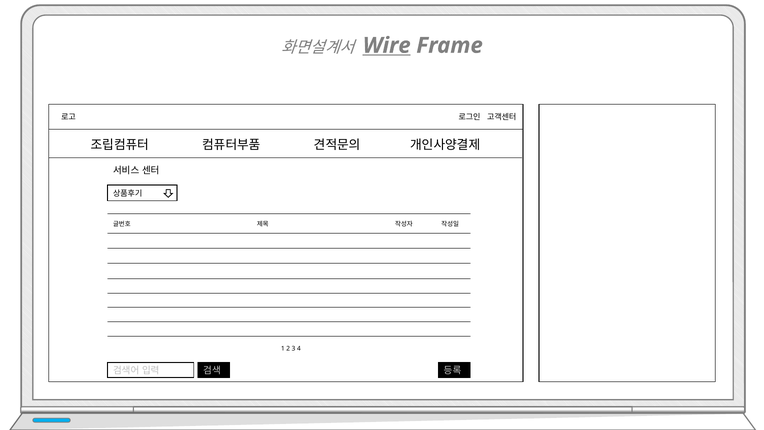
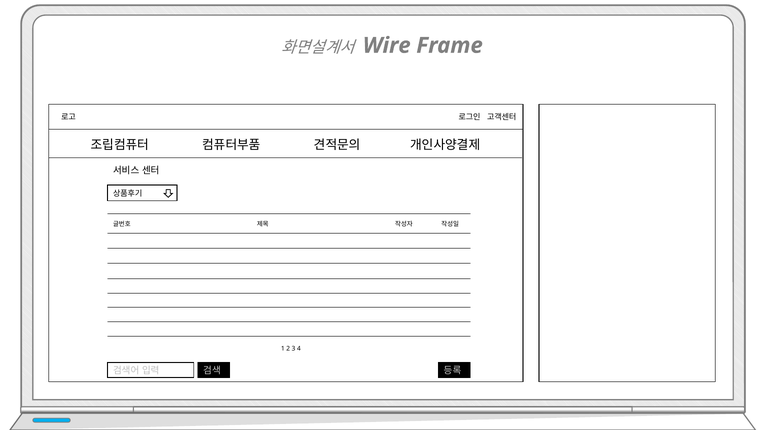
Wire underline: present -> none (387, 45)
